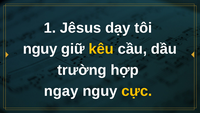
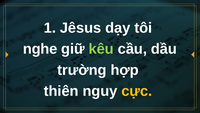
nguy: nguy -> nghe (40, 49)
kêu colour: yellow -> light green (101, 49)
ngay: ngay -> thiên (61, 91)
